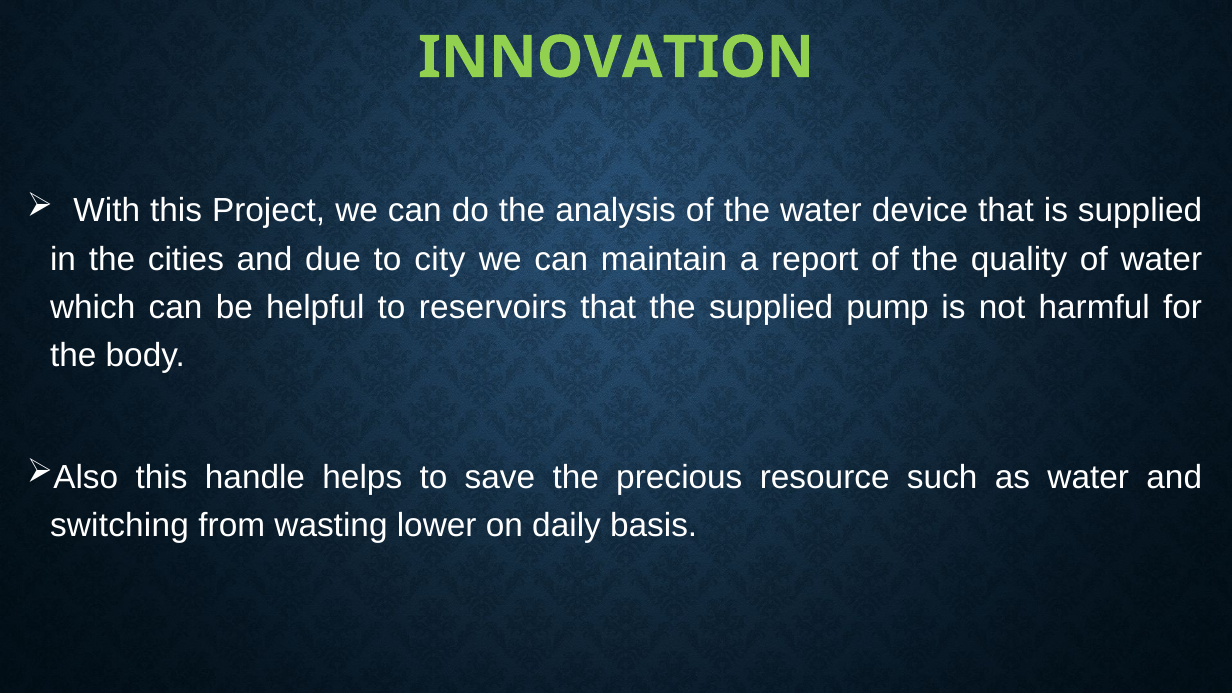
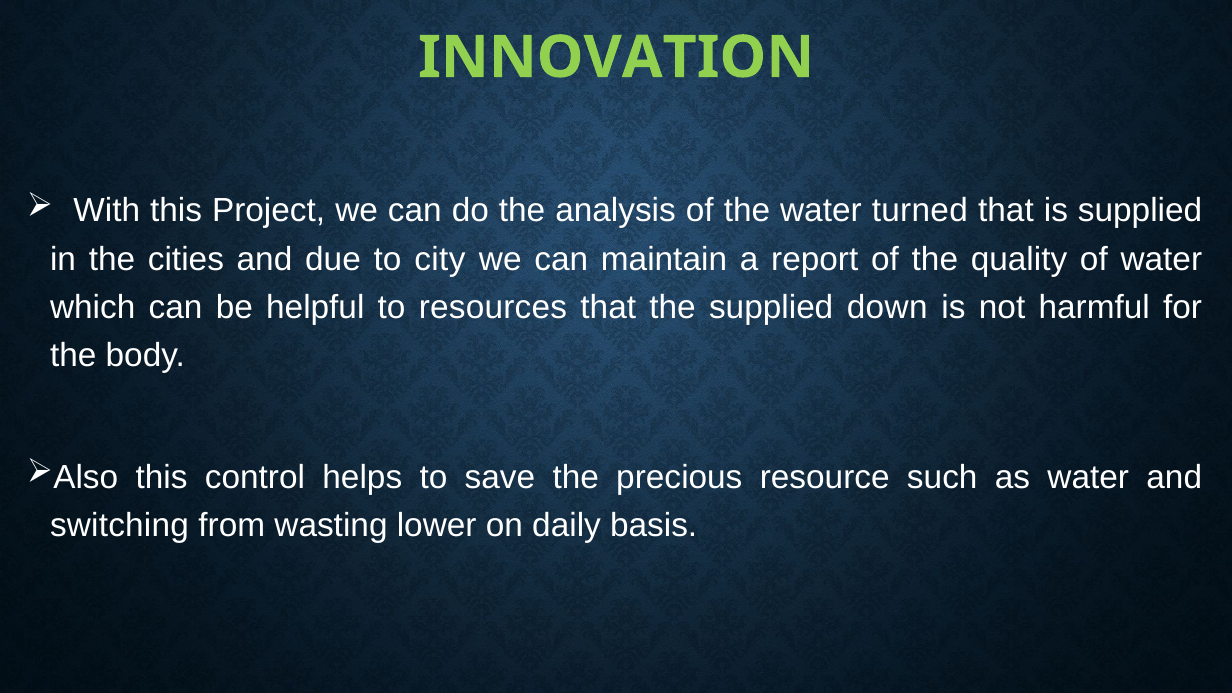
device: device -> turned (920, 211)
reservoirs: reservoirs -> resources (493, 307)
pump: pump -> down (887, 307)
handle: handle -> control (255, 477)
